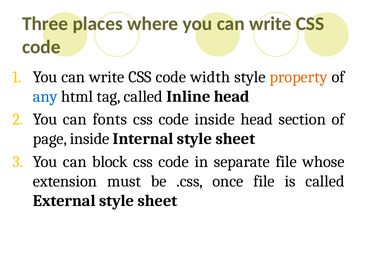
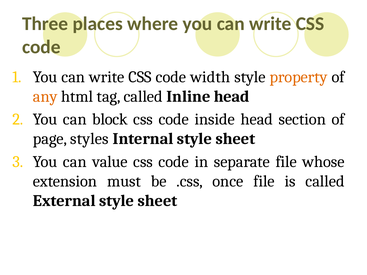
any colour: blue -> orange (45, 97)
fonts: fonts -> block (110, 119)
page inside: inside -> styles (89, 139)
block: block -> value (110, 162)
